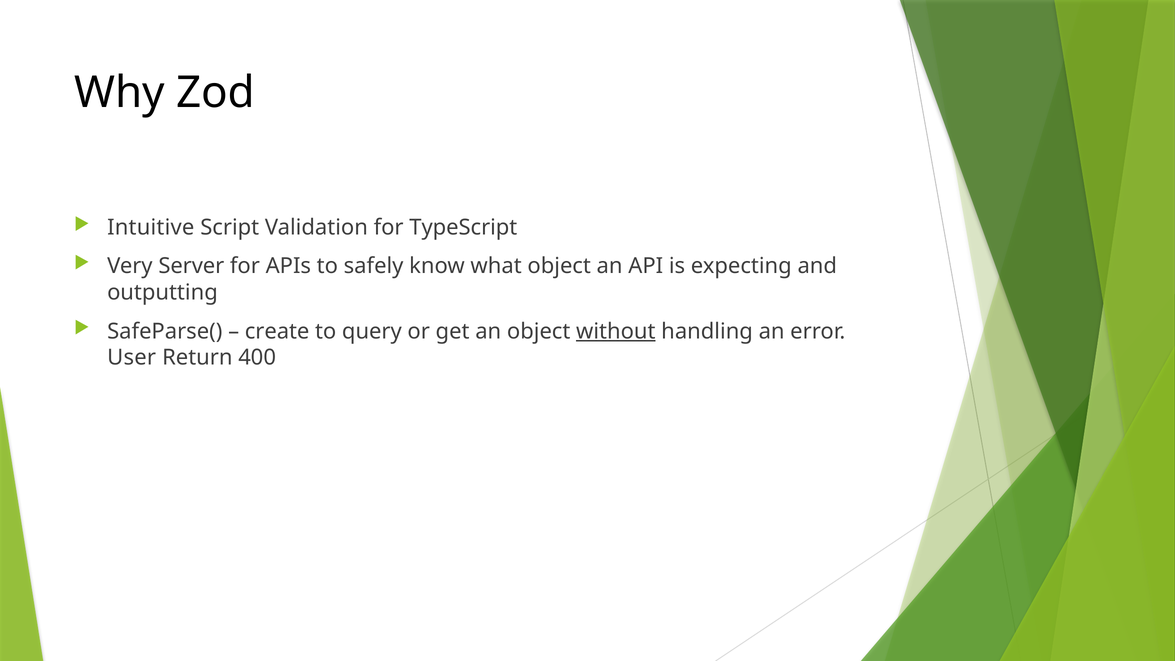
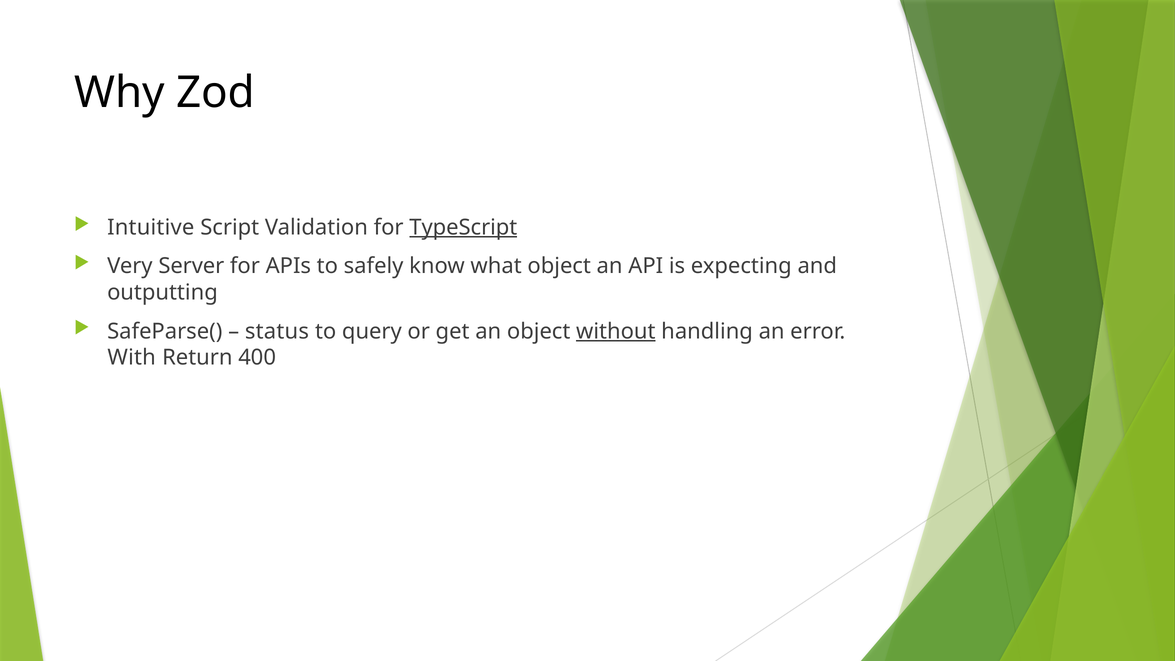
TypeScript underline: none -> present (463, 227)
create: create -> status (277, 331)
User: User -> With (132, 358)
